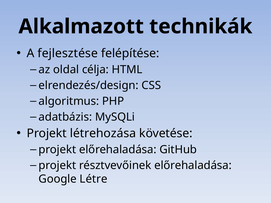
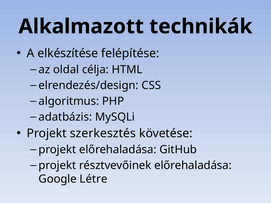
fejlesztése: fejlesztése -> elkészítése (68, 53)
létrehozása: létrehozása -> szerkesztés (103, 134)
